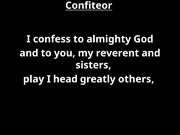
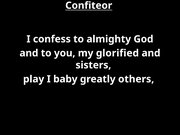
reverent: reverent -> glorified (117, 53)
head: head -> baby (65, 79)
